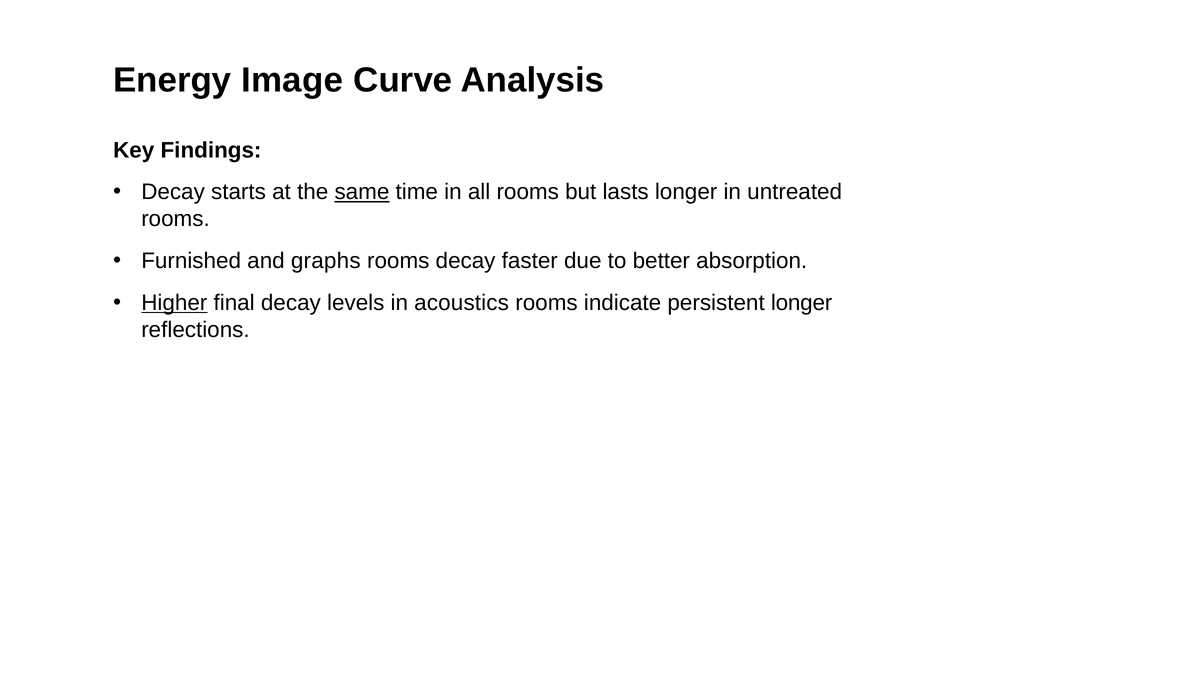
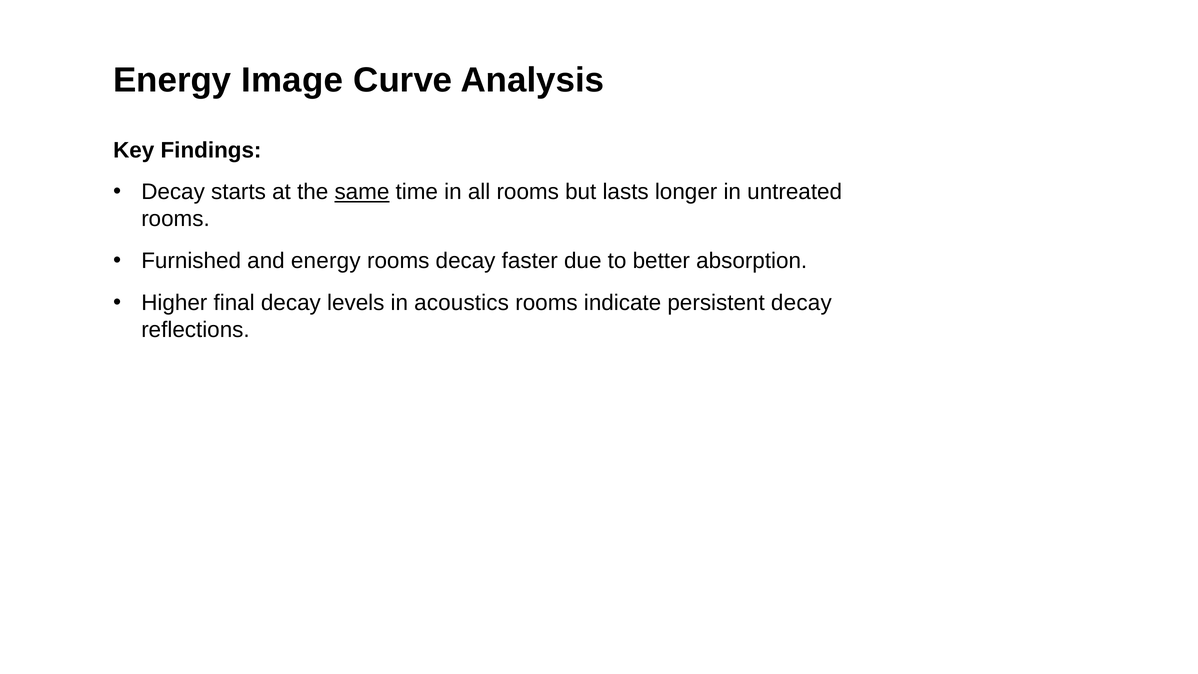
and graphs: graphs -> energy (326, 261)
Higher underline: present -> none (174, 303)
persistent longer: longer -> decay (801, 303)
